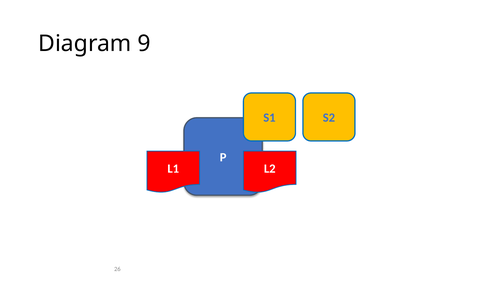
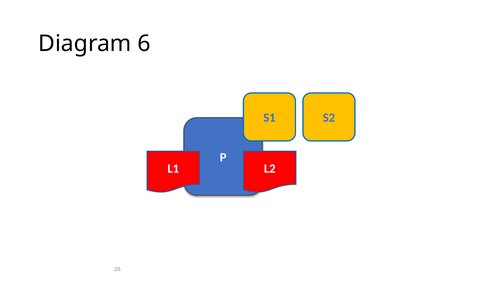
9: 9 -> 6 (144, 44)
